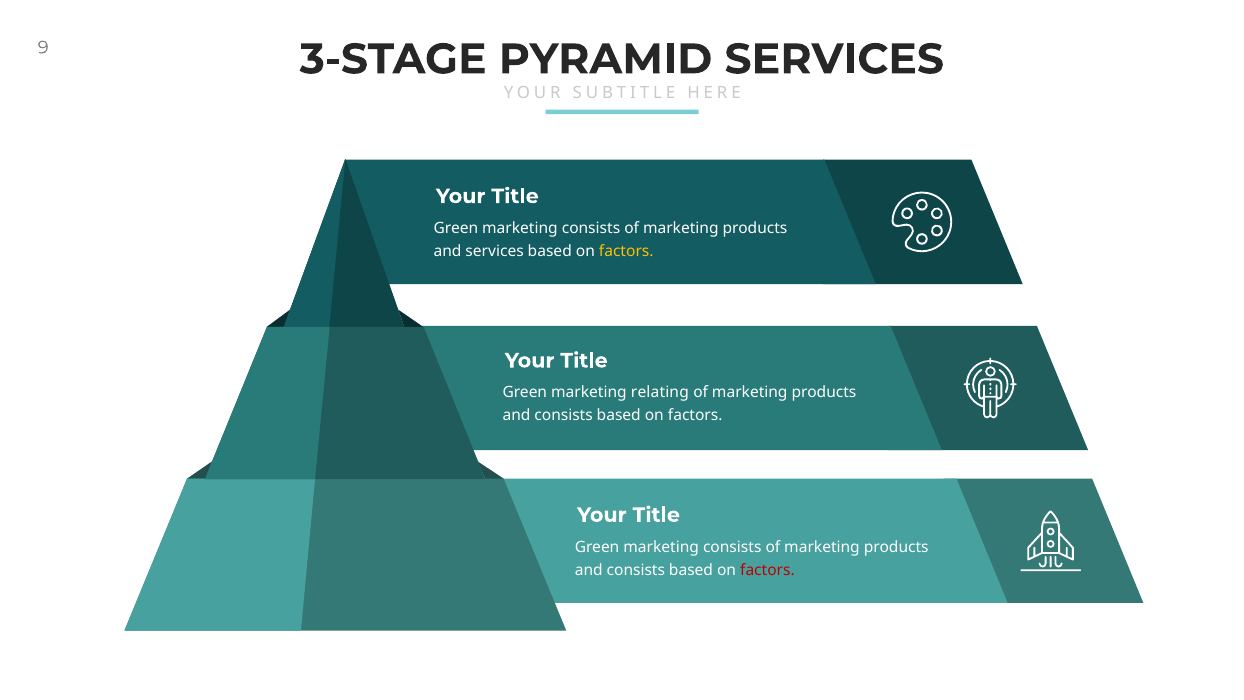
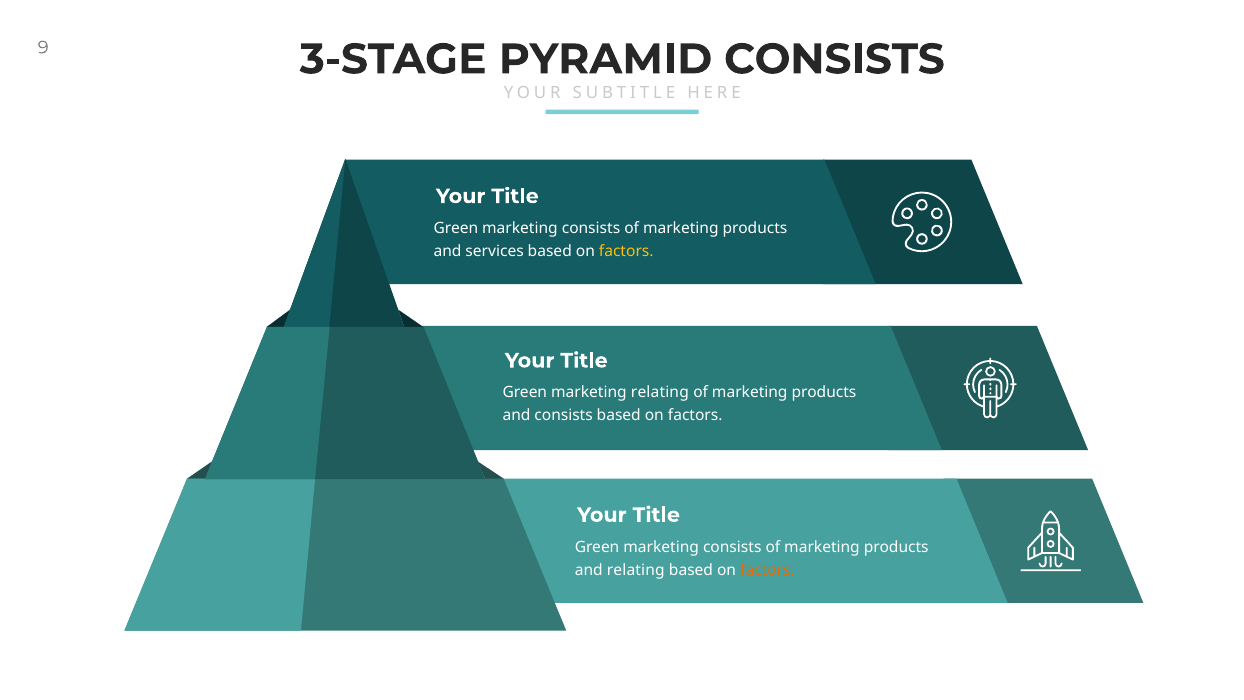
PYRAMID SERVICES: SERVICES -> CONSISTS (834, 59)
consists: consists -> relating (636, 570)
factors colour: red -> orange (767, 570)
